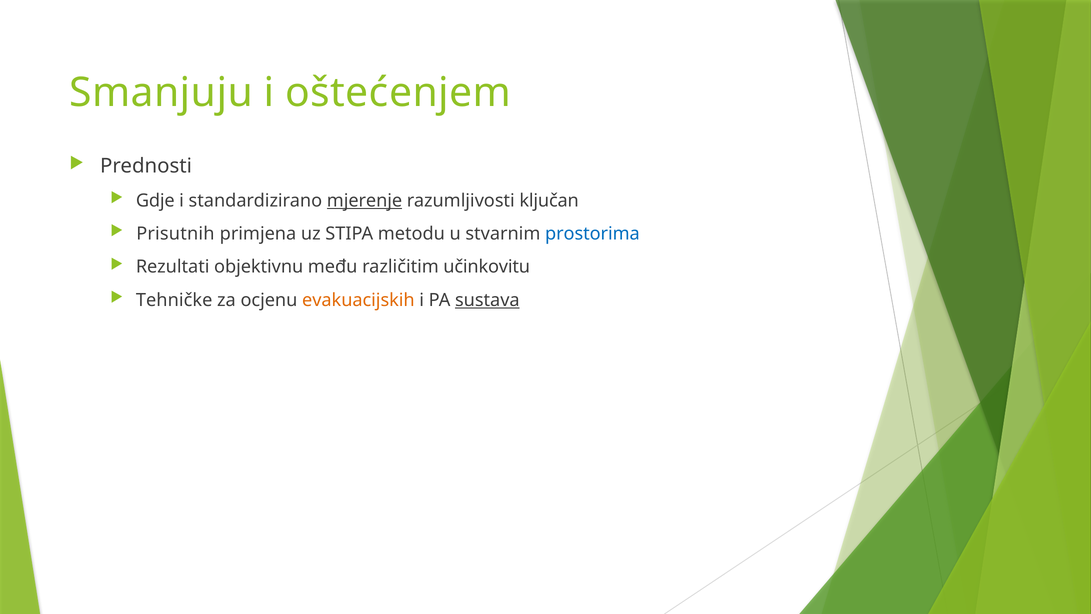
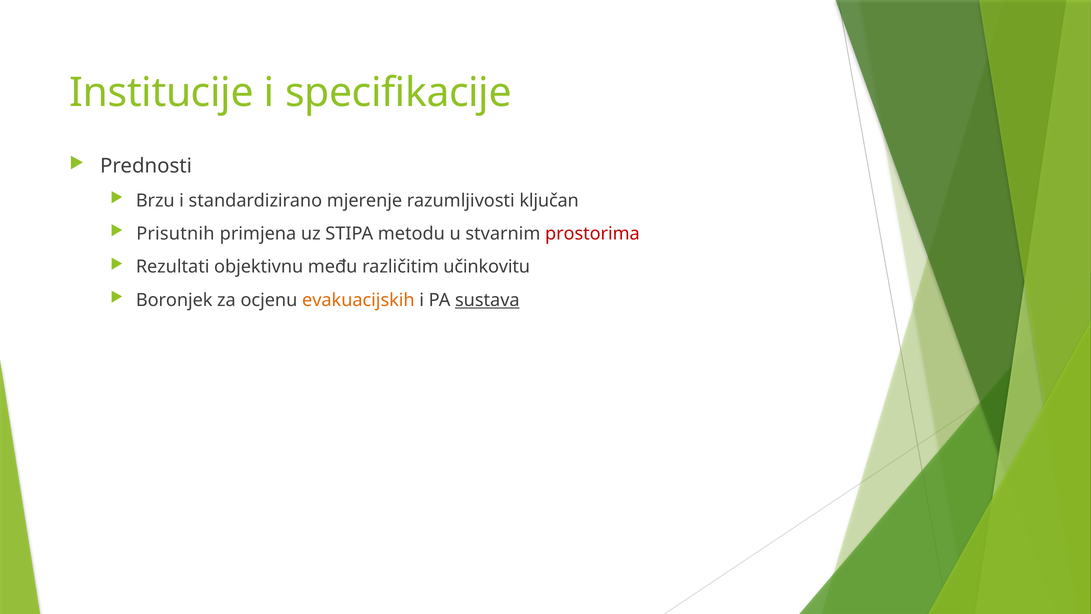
Smanjuju: Smanjuju -> Institucije (162, 93)
oštećenjem: oštećenjem -> specifikacije (398, 93)
Gdje: Gdje -> Brzu (155, 200)
mjerenje underline: present -> none (365, 200)
prostorima colour: blue -> red (592, 234)
Tehničke: Tehničke -> Boronjek (174, 300)
